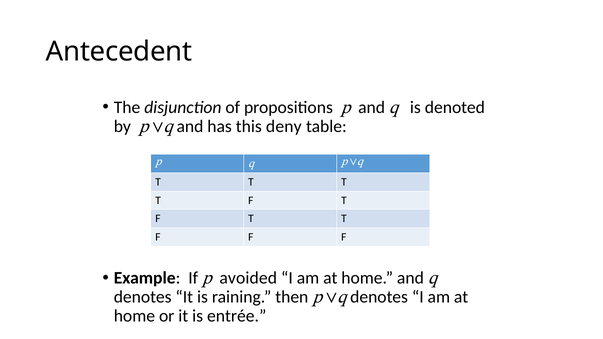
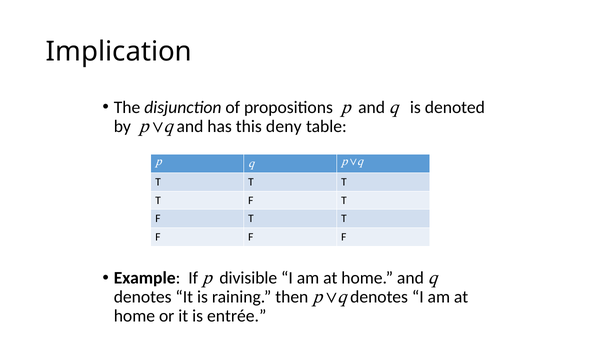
Antecedent: Antecedent -> Implication (119, 52)
avoided: avoided -> divisible (248, 278)
